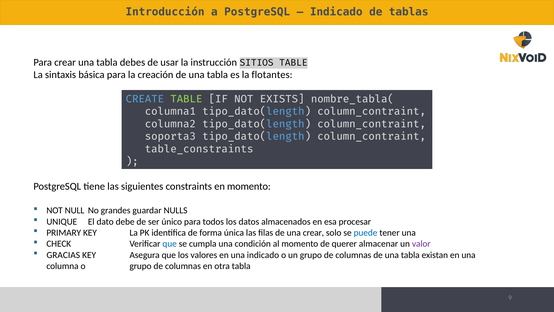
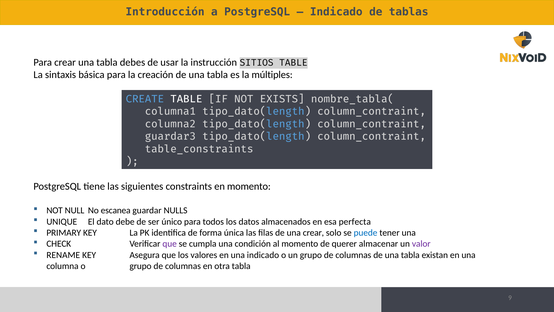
flotantes: flotantes -> múltiples (272, 75)
TABLE colour: light green -> white (186, 99)
soporta3: soporta3 -> guardar3 (170, 136)
grandes: grandes -> escanea (116, 210)
procesar: procesar -> perfecta (355, 221)
que colour: blue -> purple (170, 244)
GRACIAS: GRACIAS -> RENAME (63, 255)
